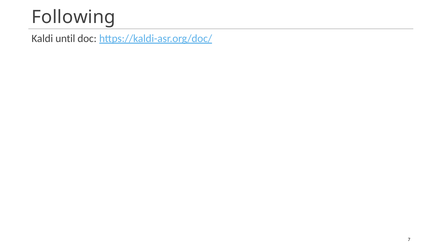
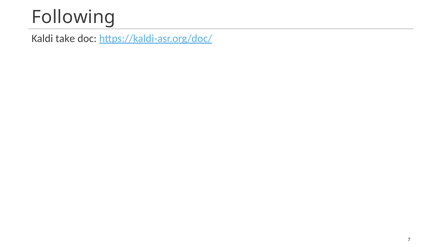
until: until -> take (65, 39)
